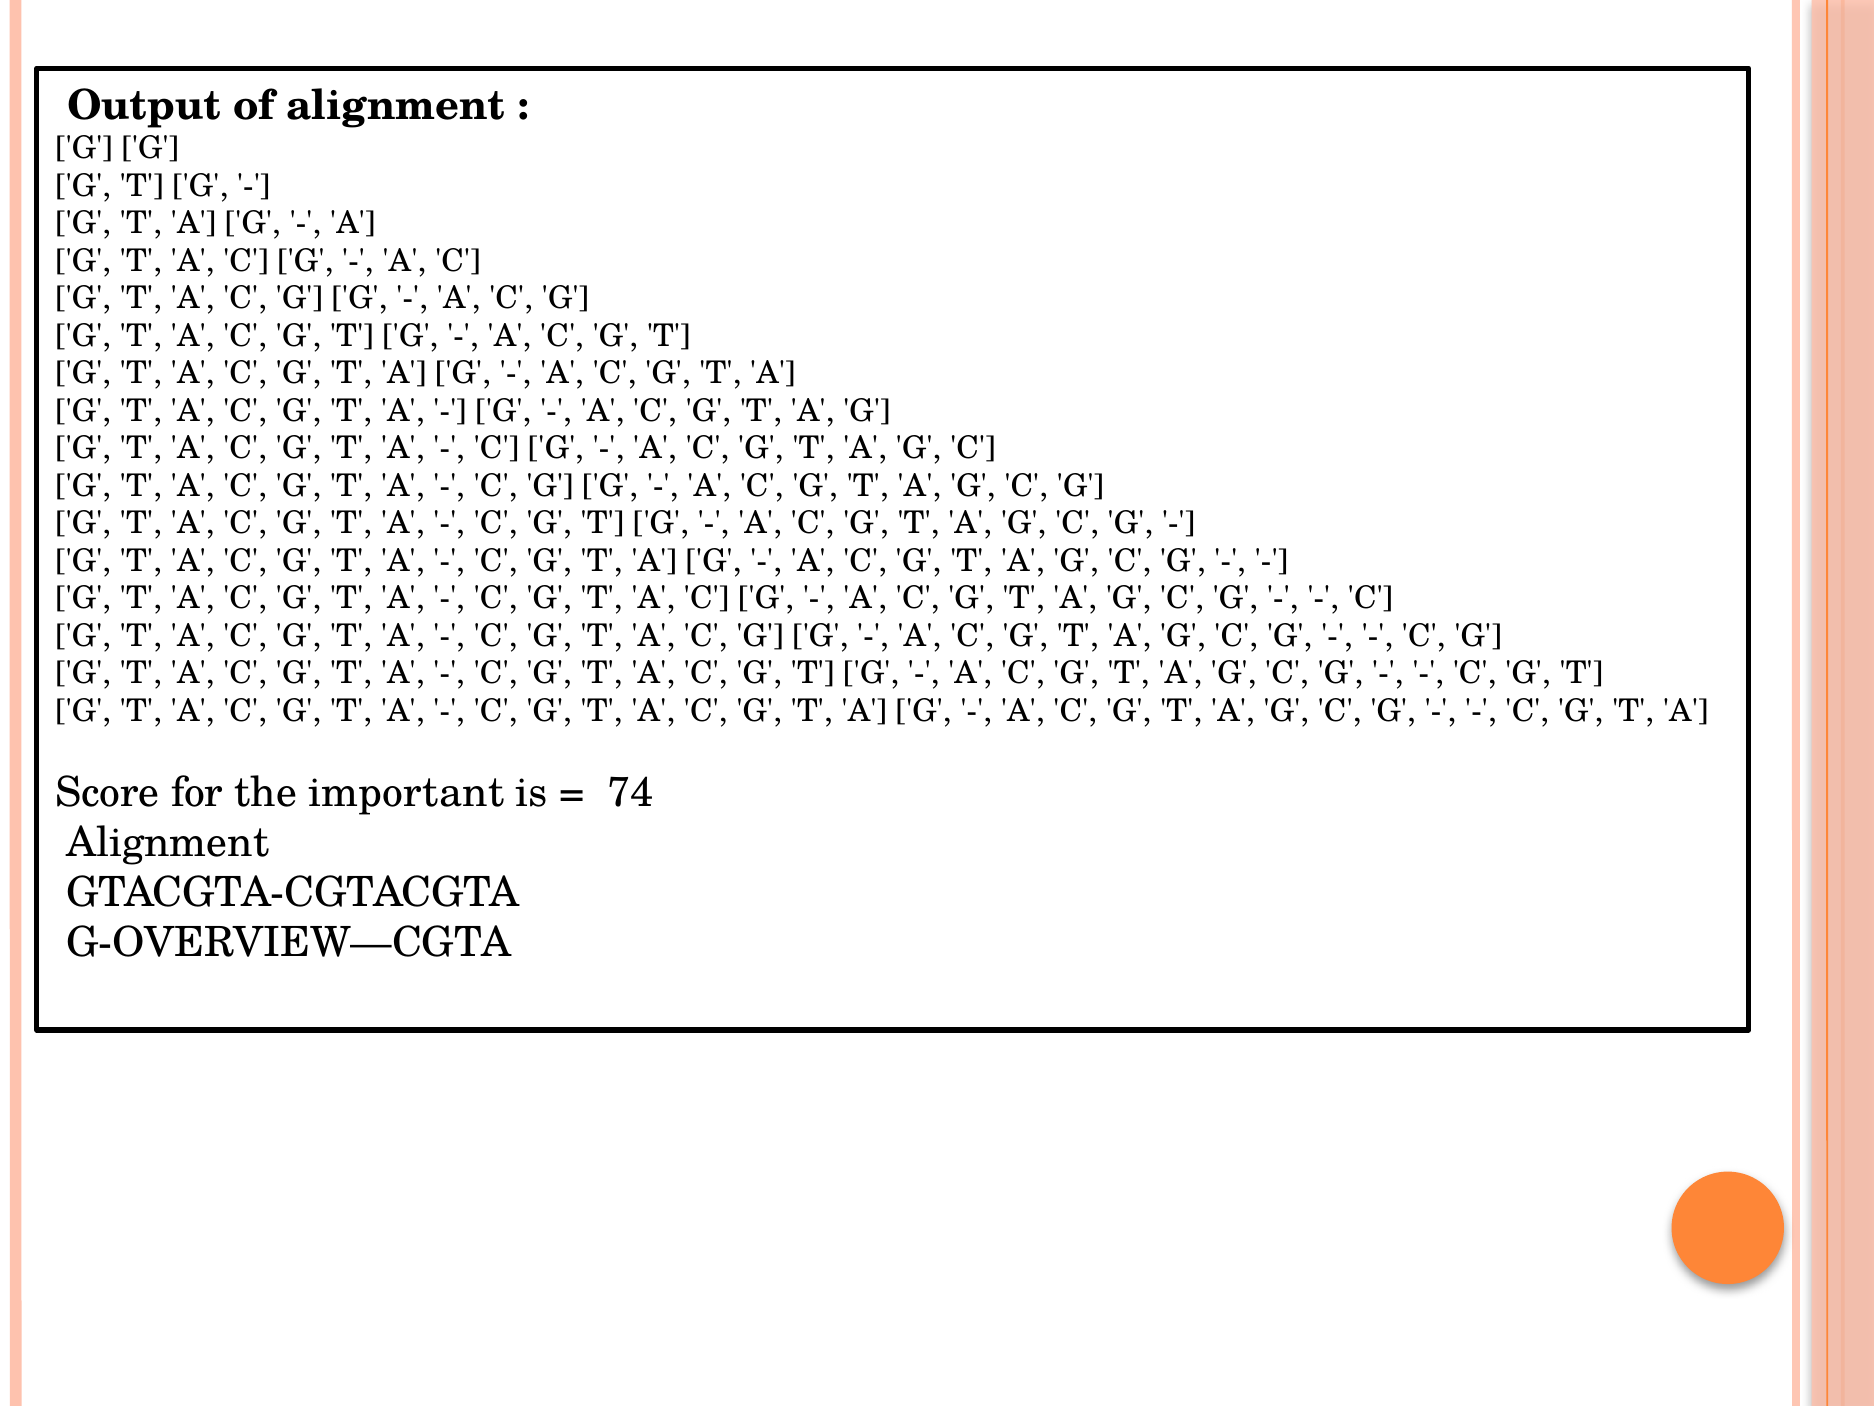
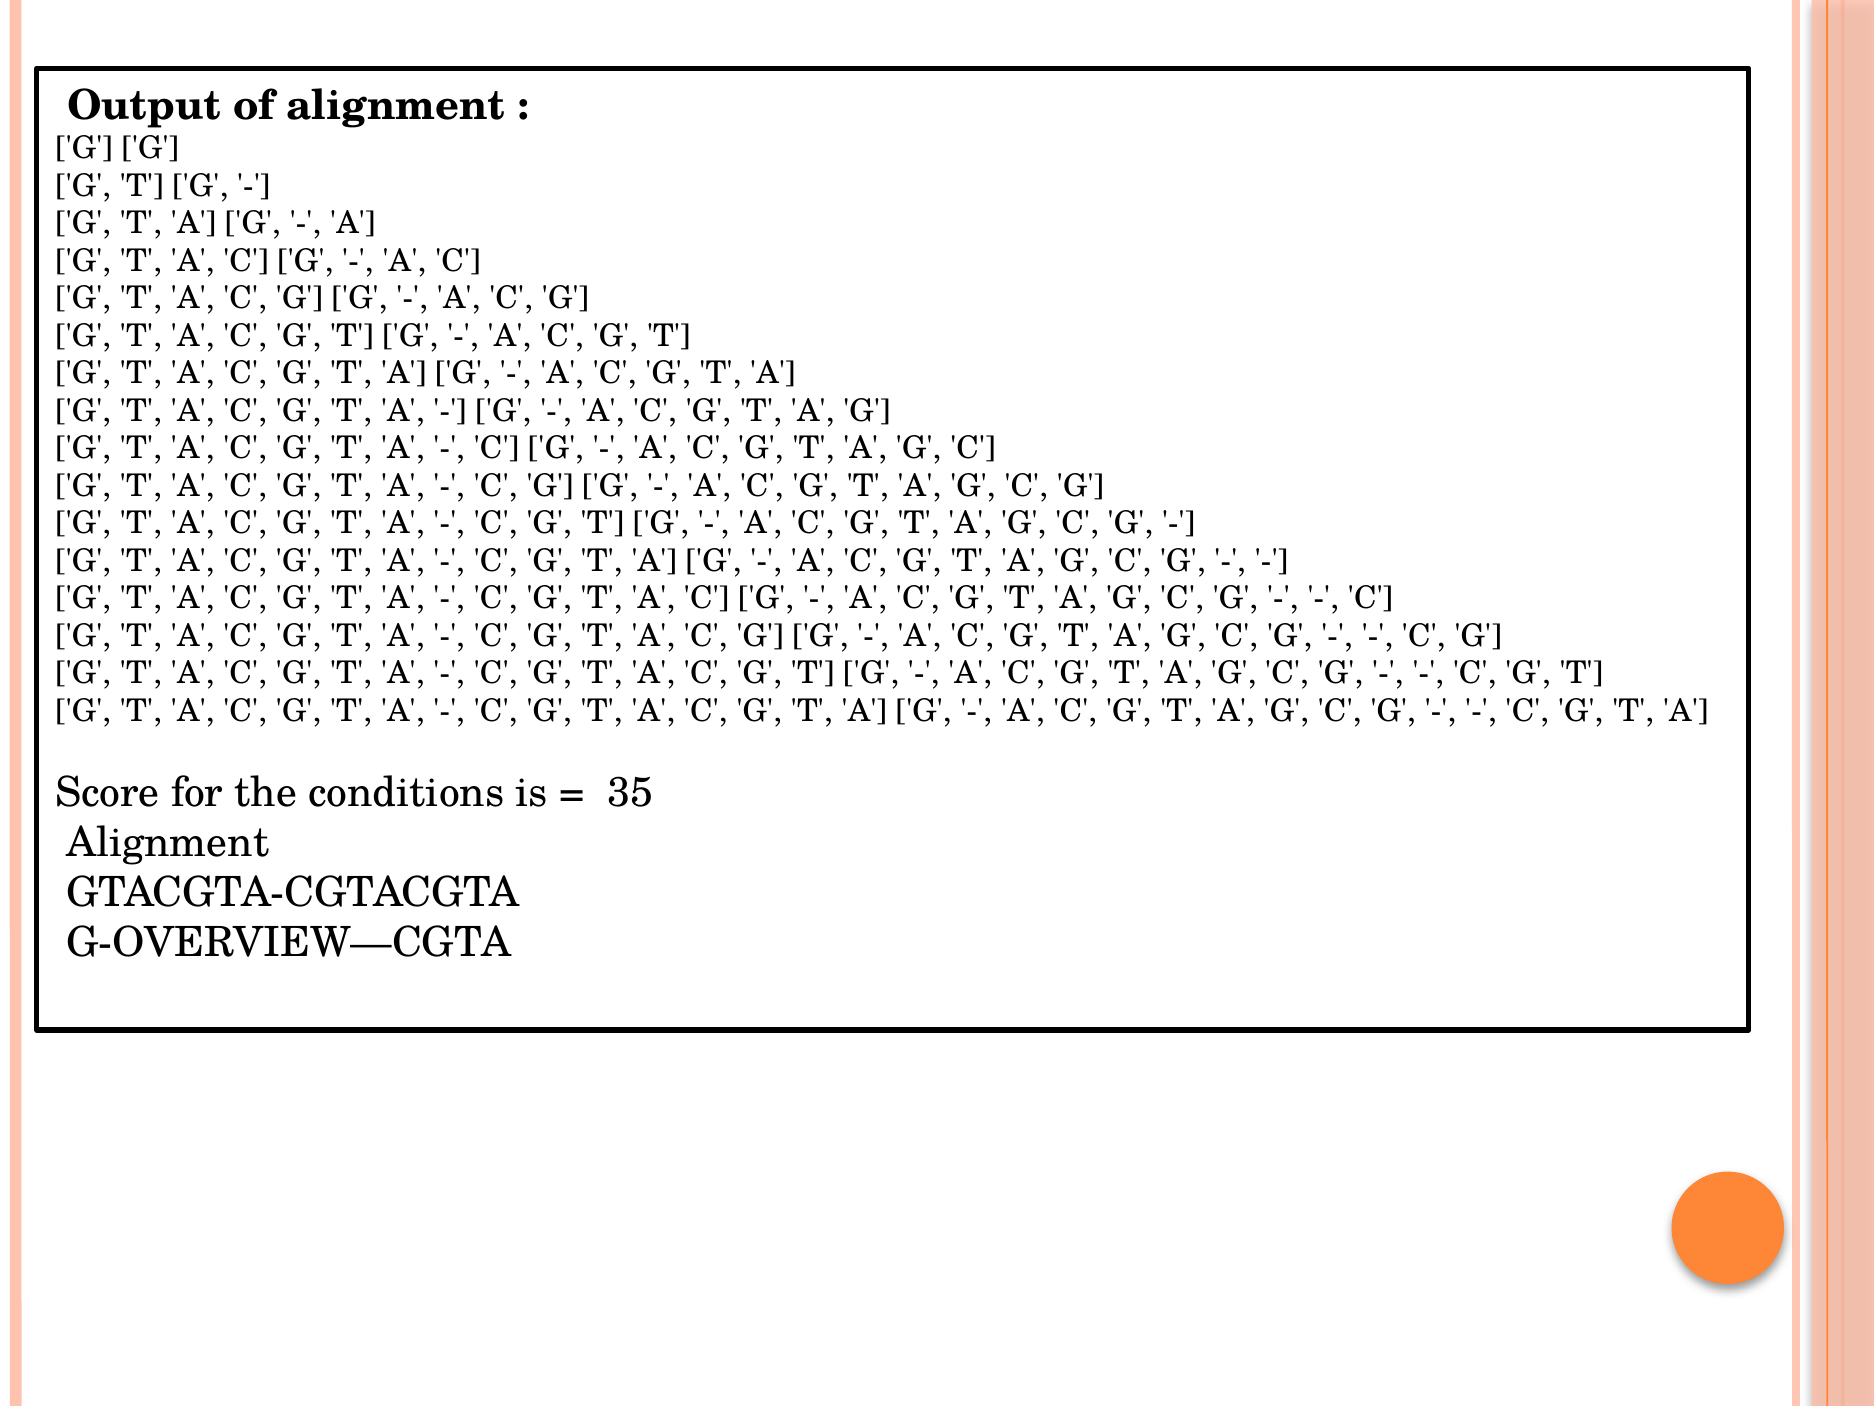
important: important -> conditions (406, 792)
74: 74 -> 35 (631, 792)
